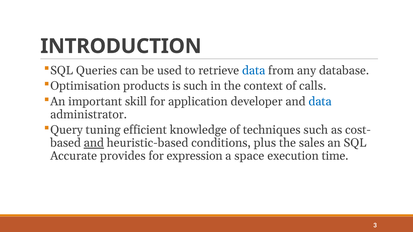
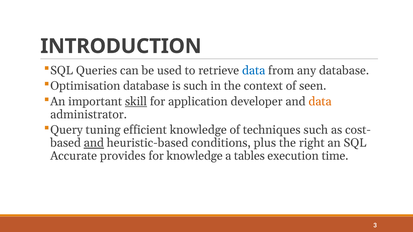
Optimisation products: products -> database (146, 86)
calls: calls -> seen (313, 86)
skill underline: none -> present (136, 102)
data colour: blue -> orange (320, 102)
sales: sales -> right (312, 143)
for expression: expression -> knowledge (195, 156)
space: space -> tables (249, 156)
